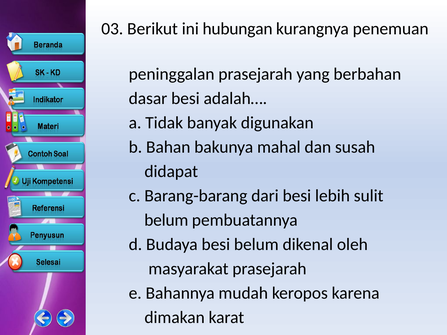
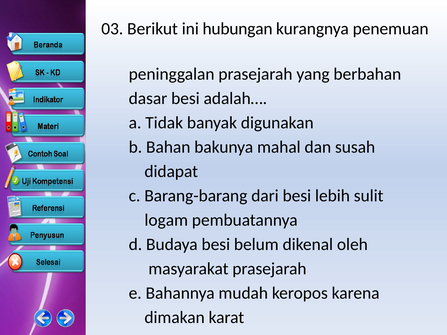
belum: belum -> logam (166, 220)
